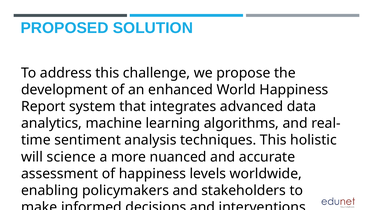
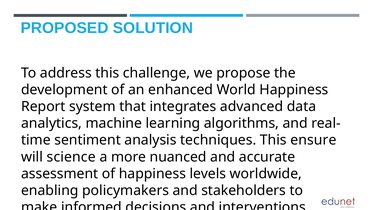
holistic: holistic -> ensure (313, 140)
